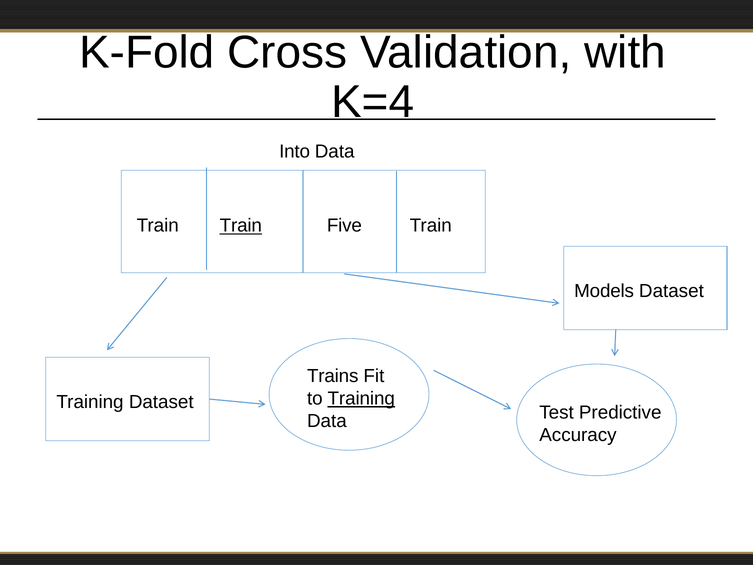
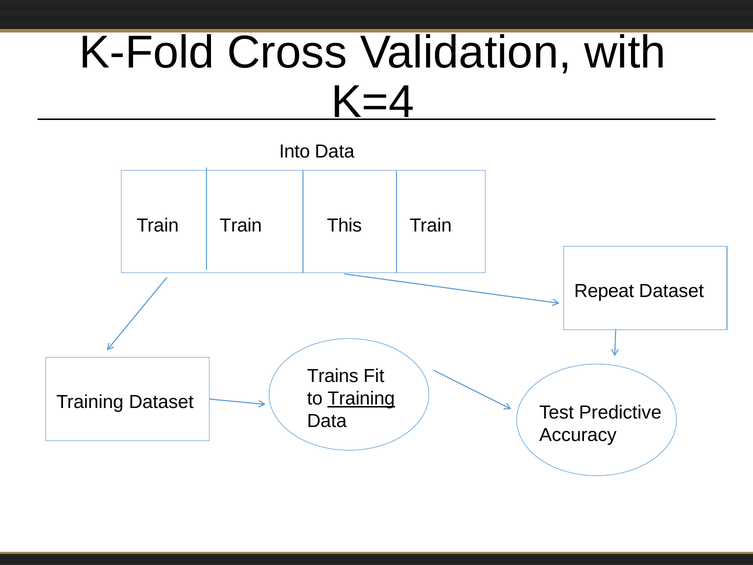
Train underline: present -> none (241, 226)
Five: Five -> This (344, 226)
Models: Models -> Repeat (604, 291)
